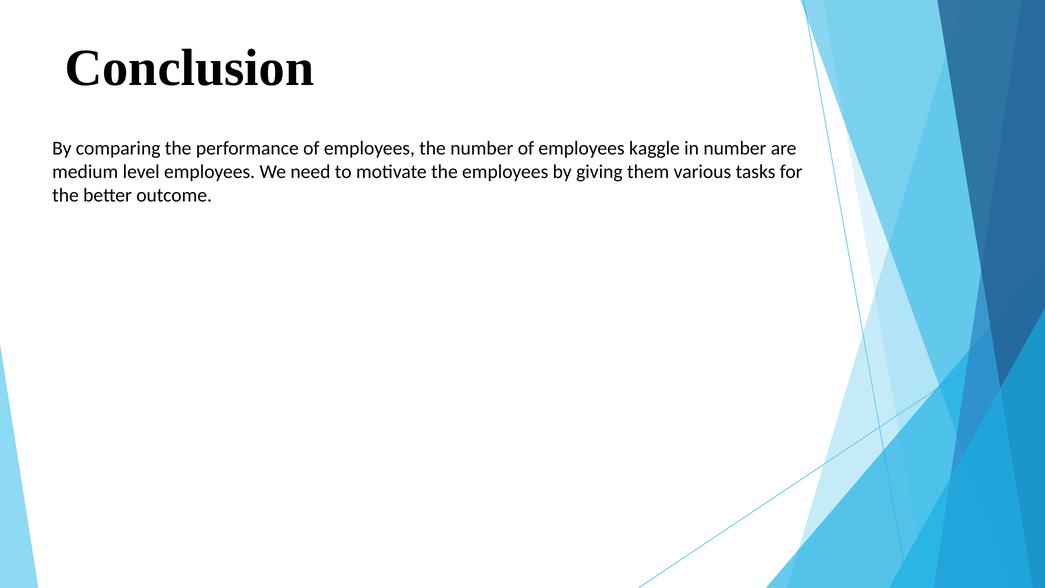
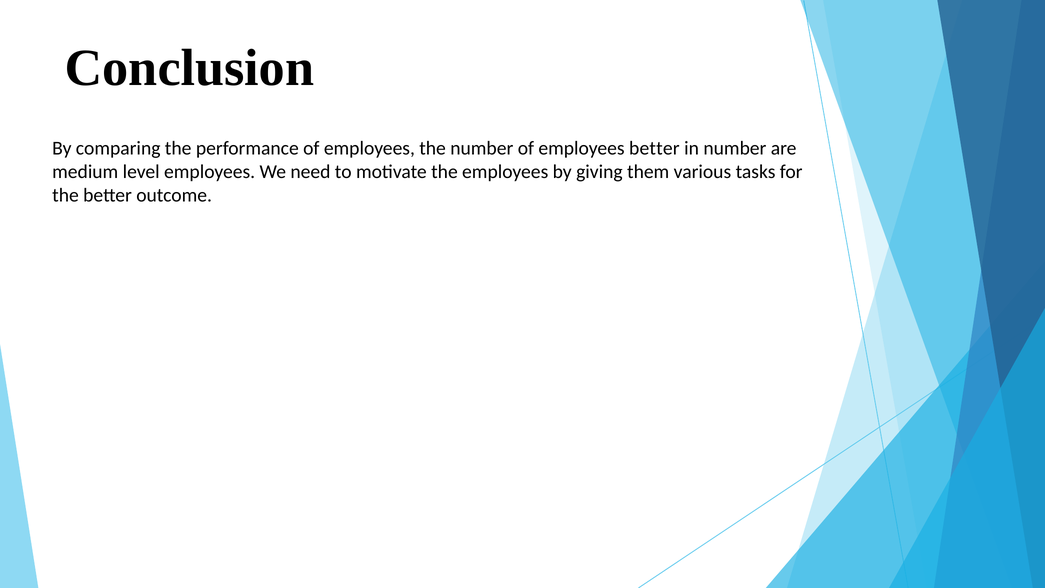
employees kaggle: kaggle -> better (654, 148)
